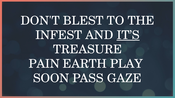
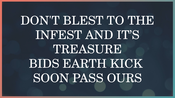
IT’S underline: present -> none (128, 35)
PAIN: PAIN -> BIDS (44, 64)
PLAY: PLAY -> KICK (126, 64)
GAZE: GAZE -> OURS (124, 79)
